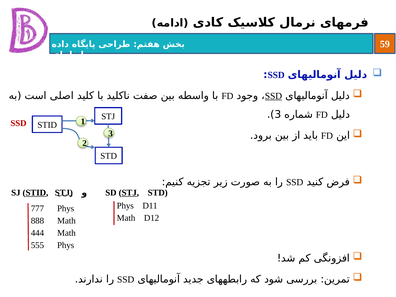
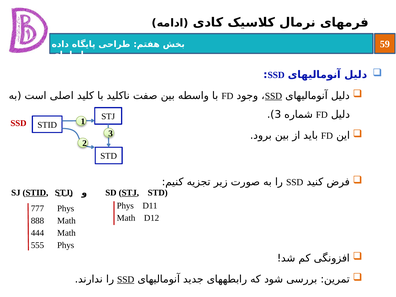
SSD underline: none -> present (126, 279)
